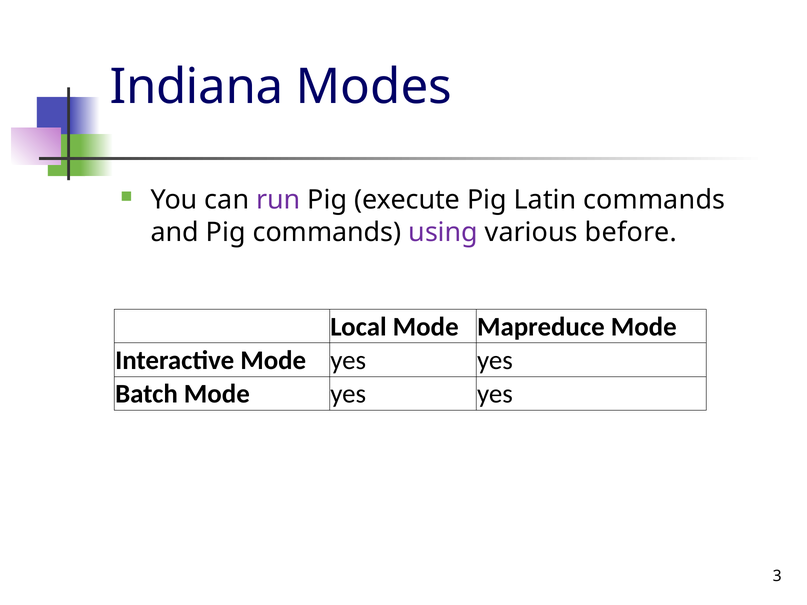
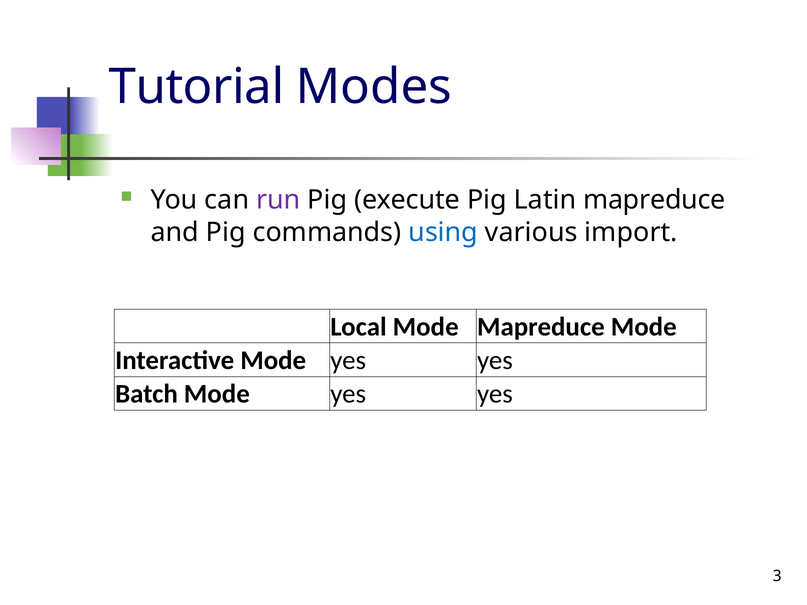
Indiana: Indiana -> Tutorial (197, 87)
Latin commands: commands -> mapreduce (654, 200)
using colour: purple -> blue (443, 232)
before: before -> import (631, 232)
